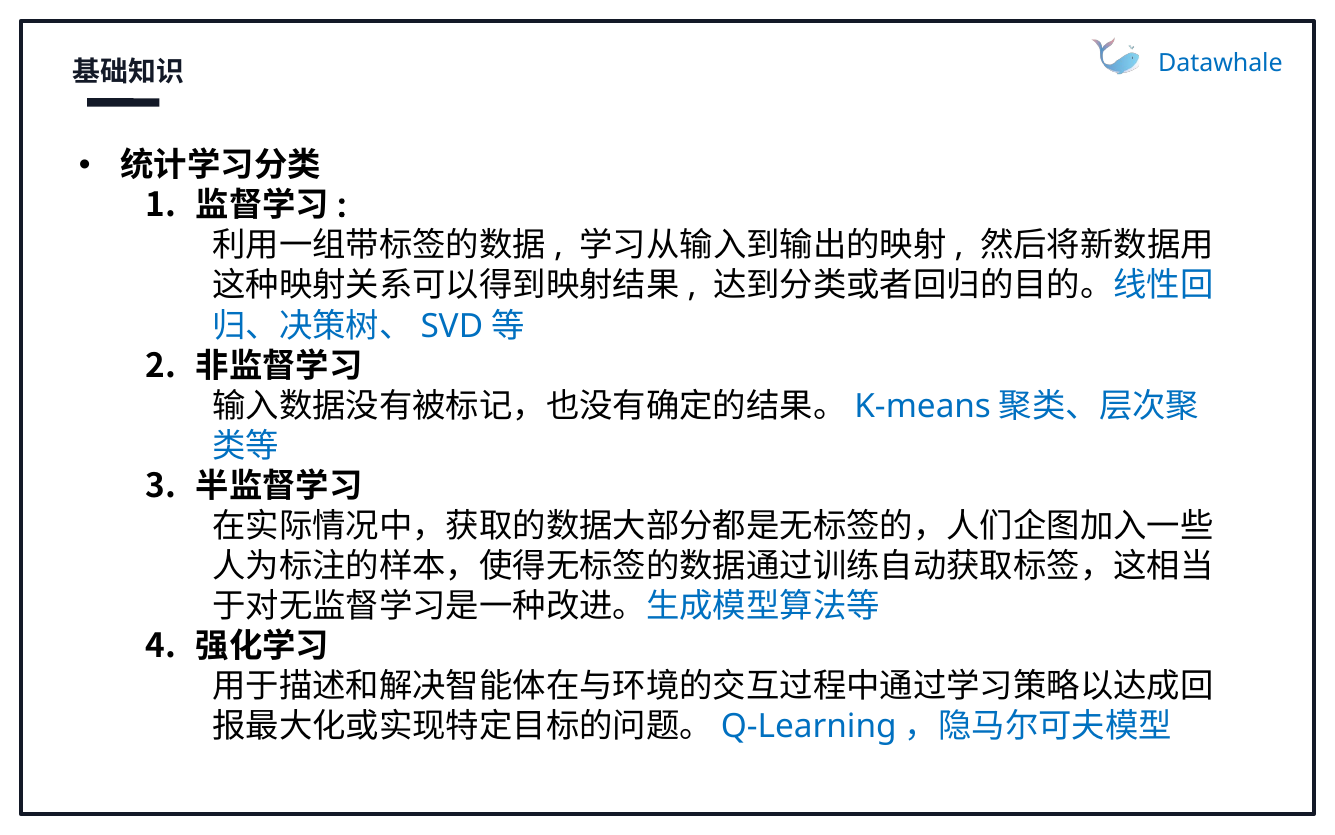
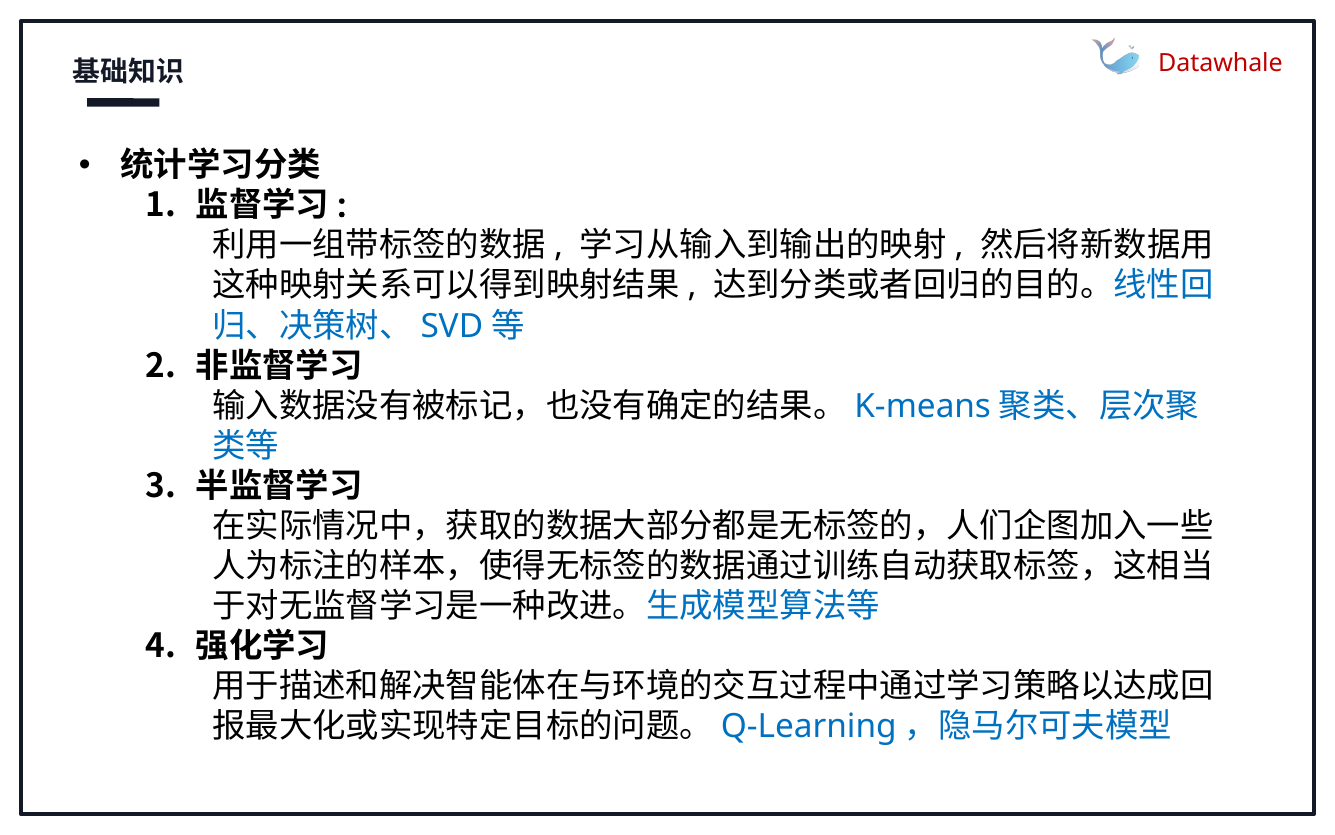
Datawhale colour: blue -> red (1220, 63)
